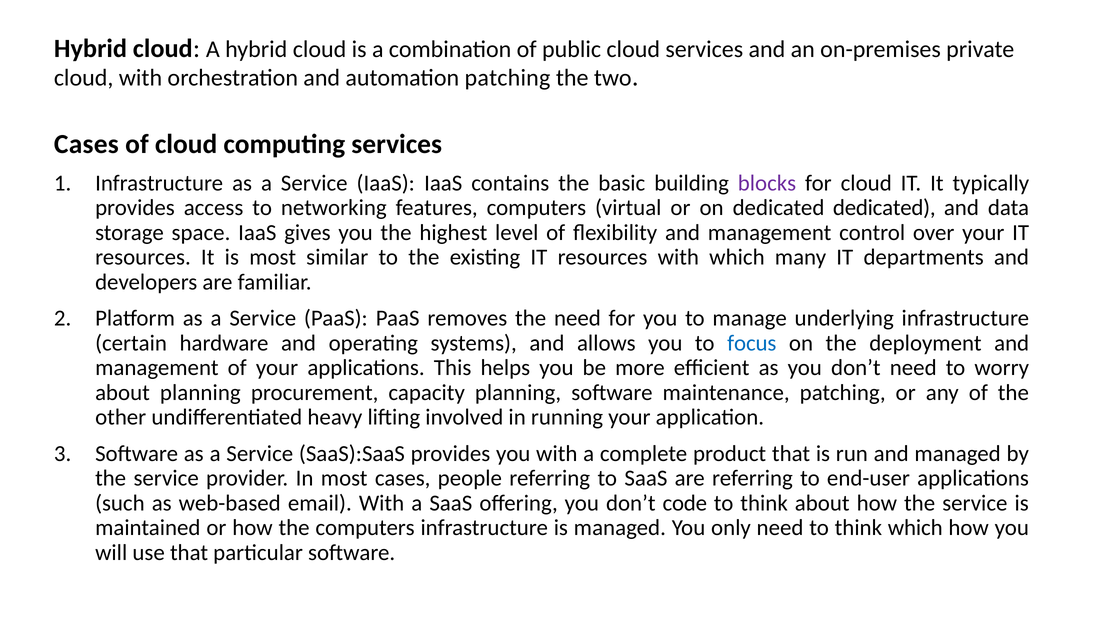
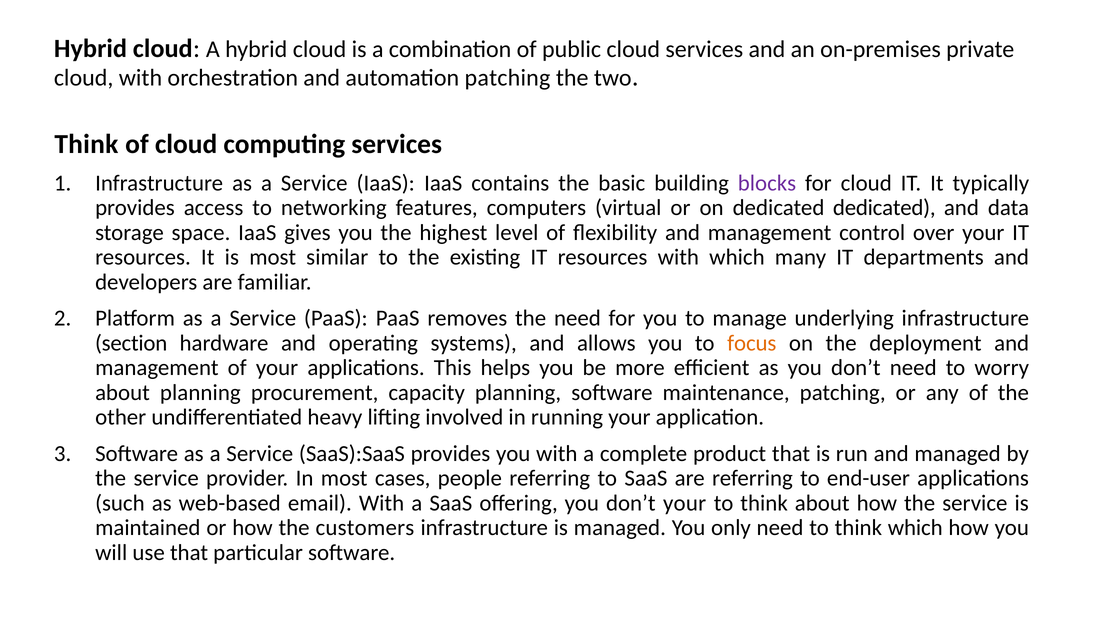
Cases: Cases -> Think (86, 144)
certain: certain -> section (131, 343)
focus colour: blue -> orange (752, 343)
don’t code: code -> your (685, 503)
the computers: computers -> customers (365, 527)
